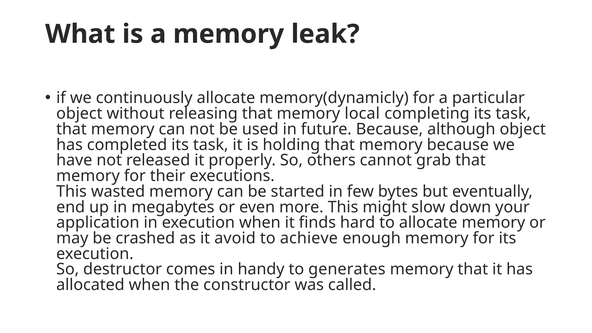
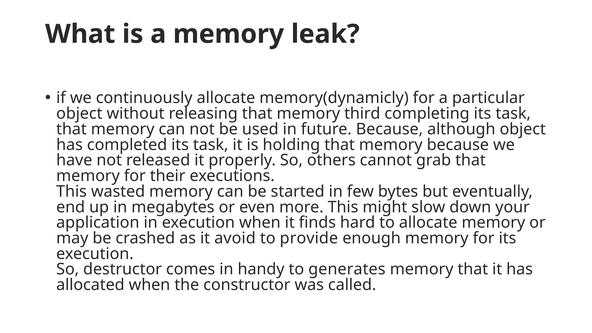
local: local -> third (362, 114)
achieve: achieve -> provide (309, 238)
